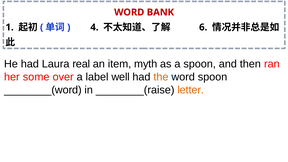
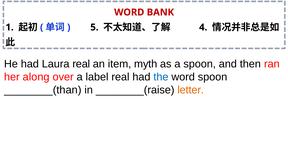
4: 4 -> 5 (94, 27)
6: 6 -> 4 (203, 27)
some: some -> along (36, 77)
label well: well -> real (121, 77)
the colour: orange -> blue (161, 77)
________(word: ________(word -> ________(than (43, 90)
